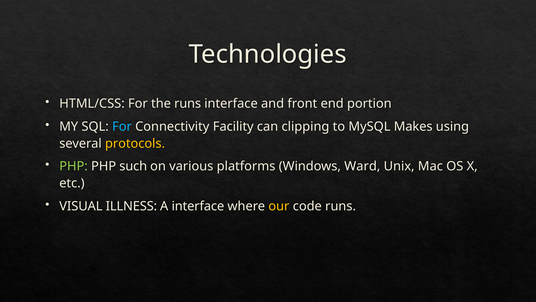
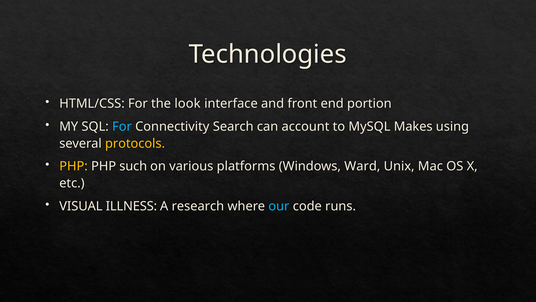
the runs: runs -> look (188, 103)
Facility: Facility -> Search (233, 126)
clipping: clipping -> account (305, 126)
PHP colour: light green -> yellow (74, 166)
A interface: interface -> research (198, 206)
our colour: yellow -> light blue (279, 206)
